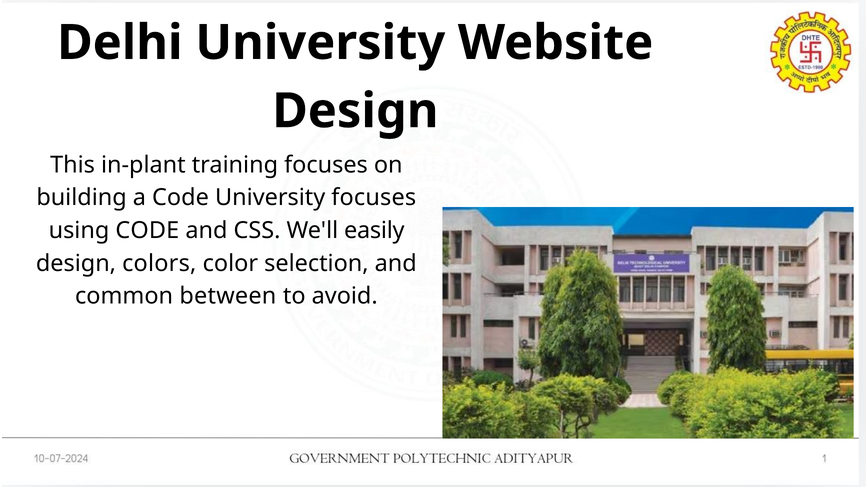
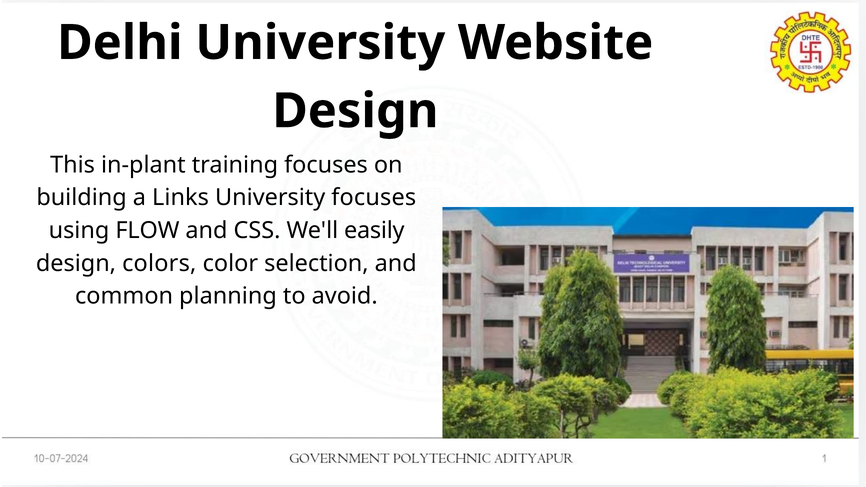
a Code: Code -> Links (180, 198)
using CODE: CODE -> FLOW (147, 231)
between: between -> planning (228, 296)
